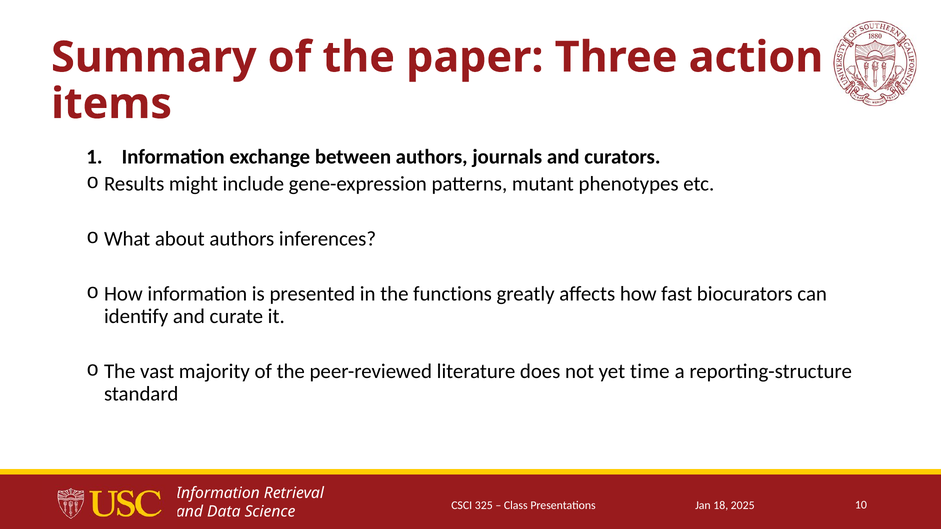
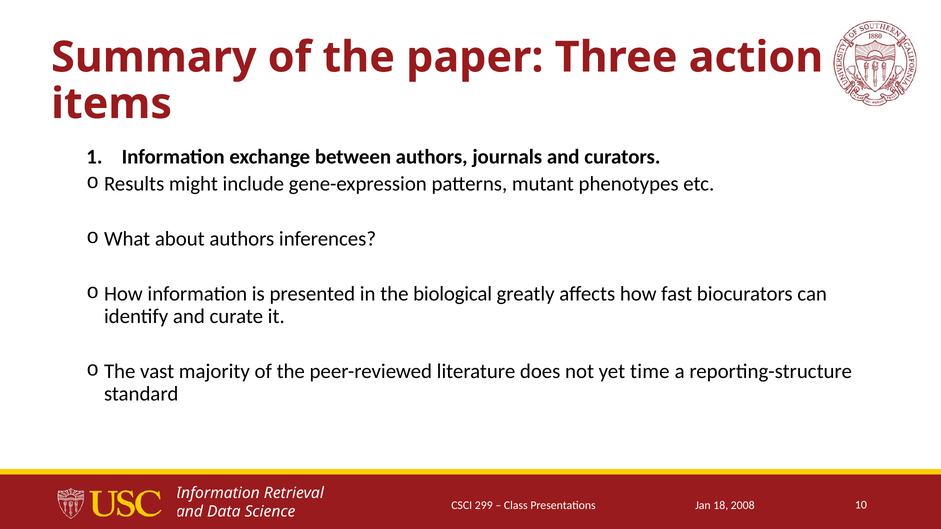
functions: functions -> biological (453, 294)
325: 325 -> 299 (484, 505)
2025: 2025 -> 2008 (743, 505)
